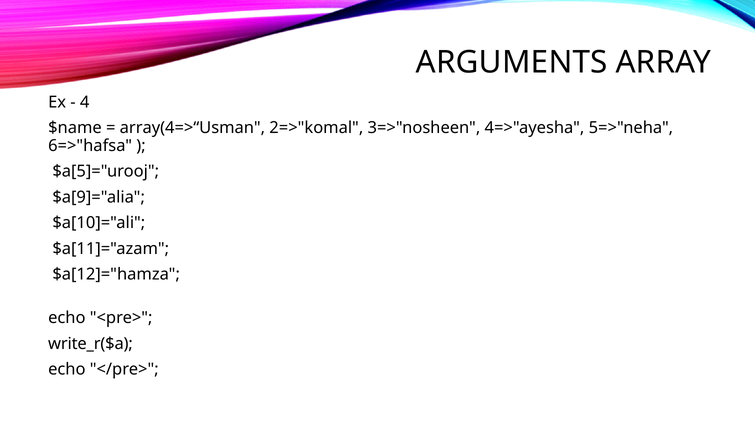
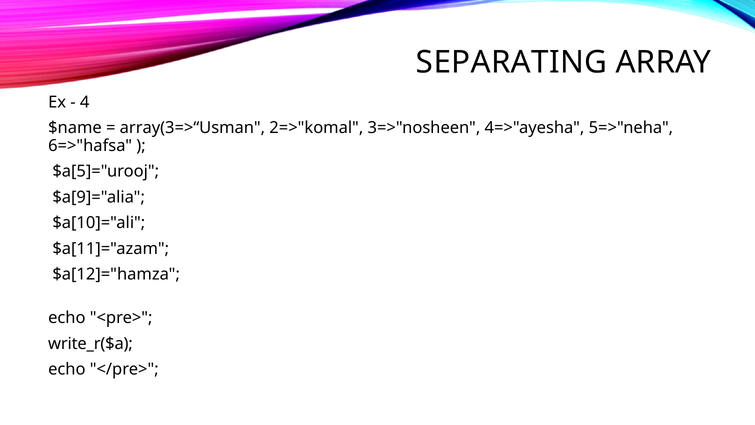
ARGUMENTS: ARGUMENTS -> SEPARATING (512, 62)
array(4=>“Usman: array(4=>“Usman -> array(3=>“Usman (192, 128)
